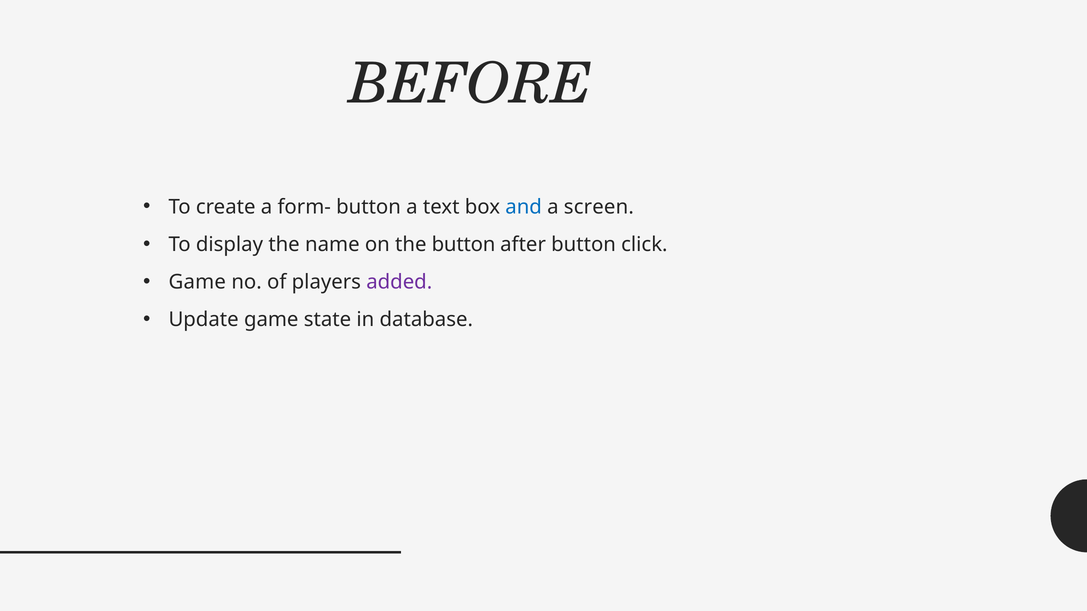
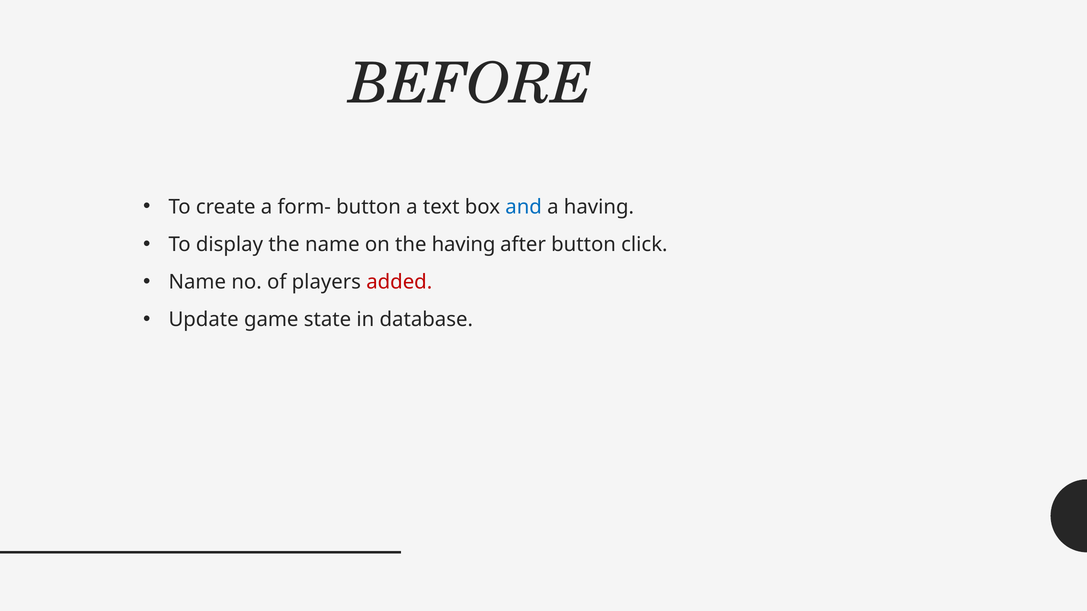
a screen: screen -> having (599, 207)
the button: button -> having (464, 245)
Game: Game -> Name (197, 282)
added colour: purple -> red (399, 282)
